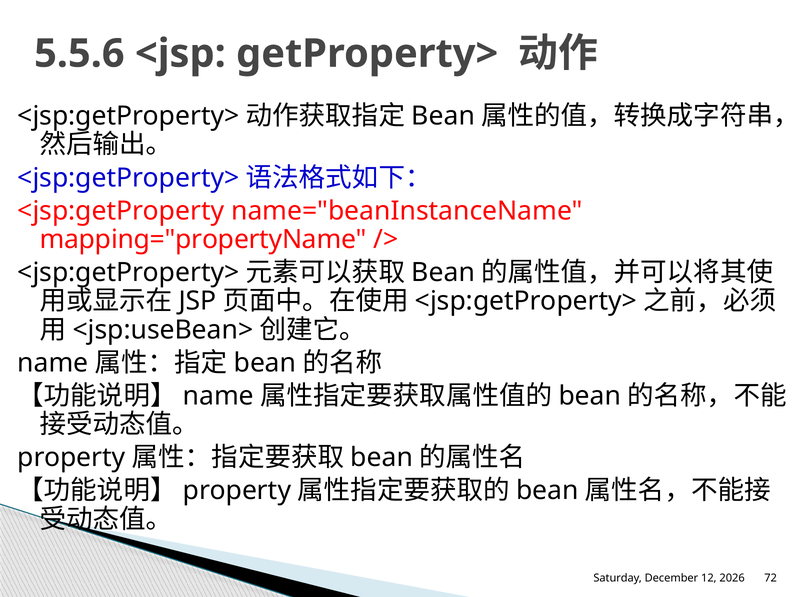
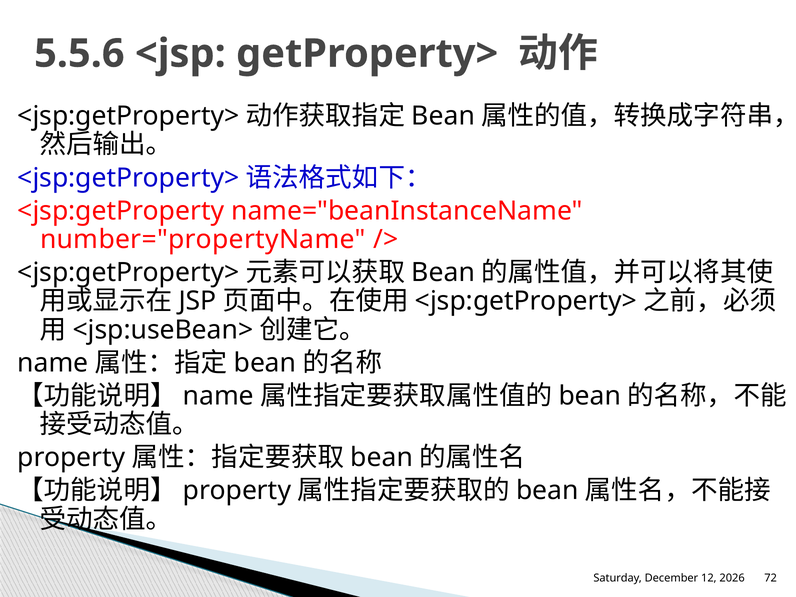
mapping="propertyName: mapping="propertyName -> number="propertyName (203, 239)
